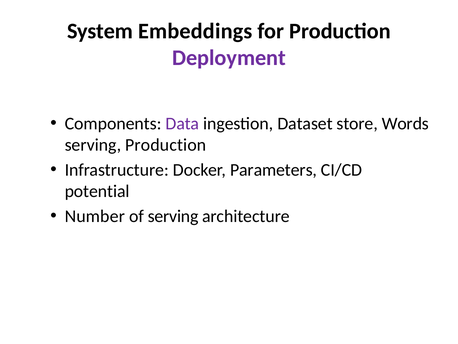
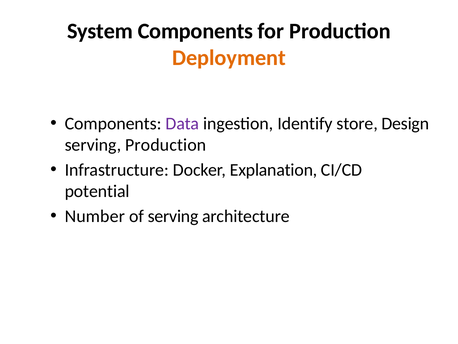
System Embeddings: Embeddings -> Components (195, 31)
Deployment colour: purple -> orange (229, 58)
Dataset: Dataset -> Identify (305, 123)
Words: Words -> Design (405, 123)
Parameters: Parameters -> Explanation (274, 170)
